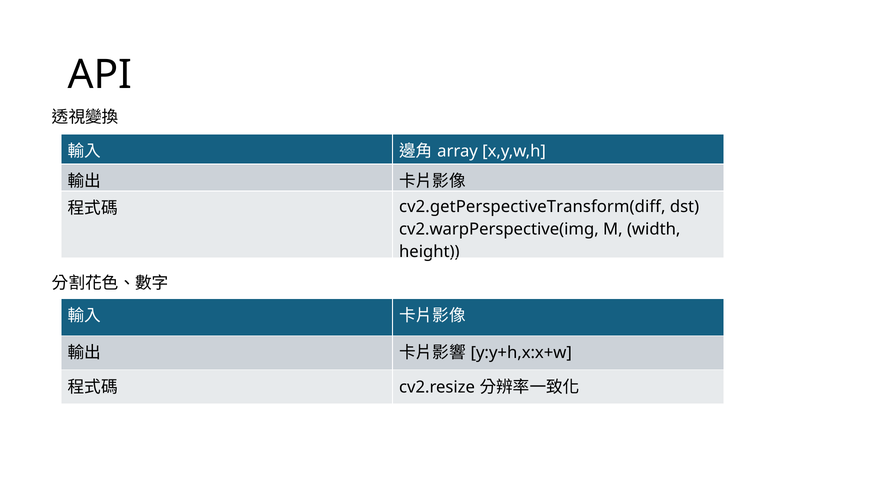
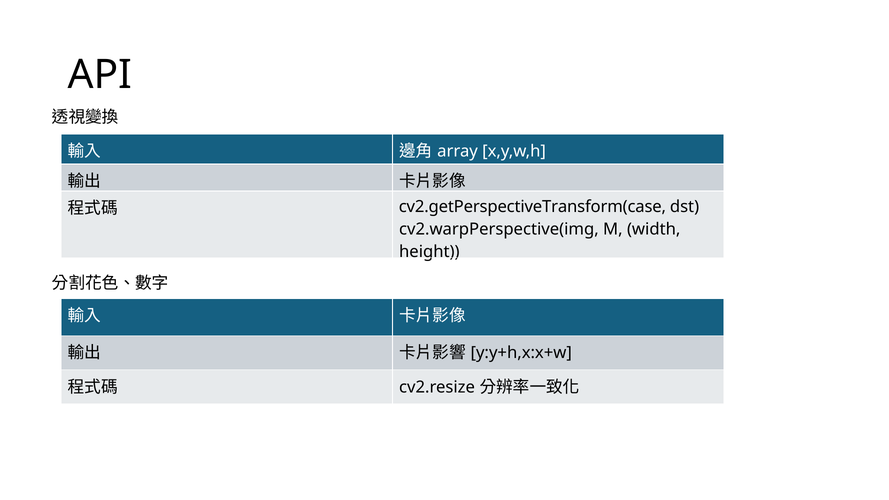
cv2.getPerspectiveTransform(diff: cv2.getPerspectiveTransform(diff -> cv2.getPerspectiveTransform(case (532, 207)
